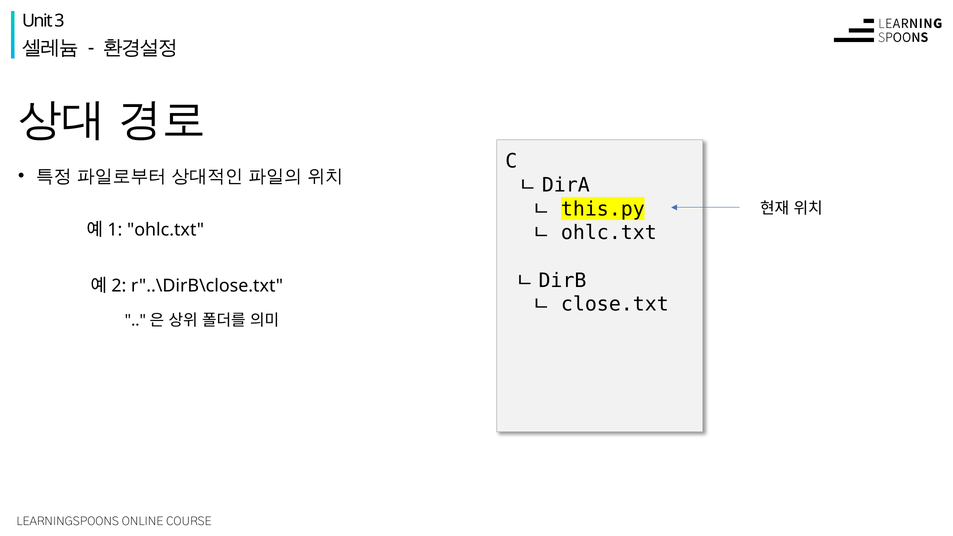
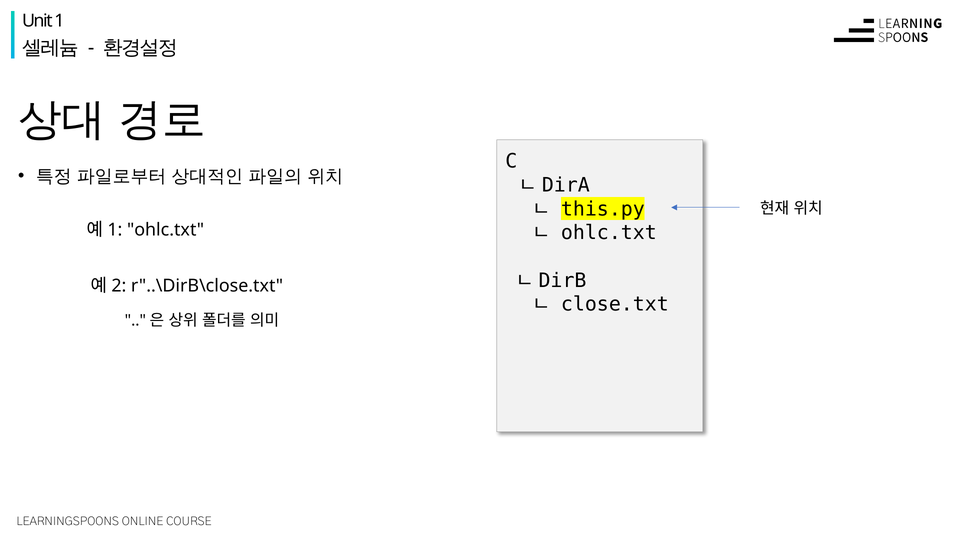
3: 3 -> 1 (59, 21)
